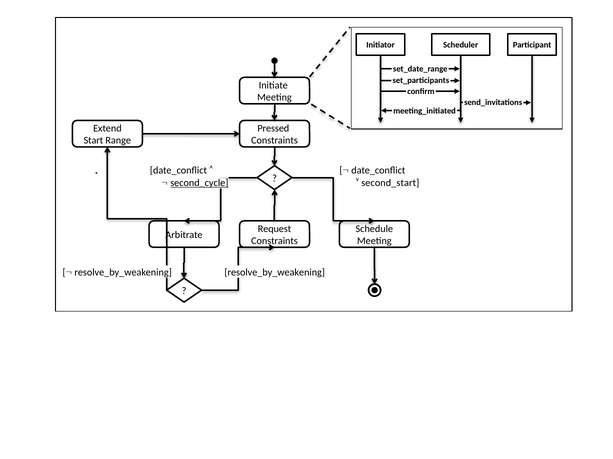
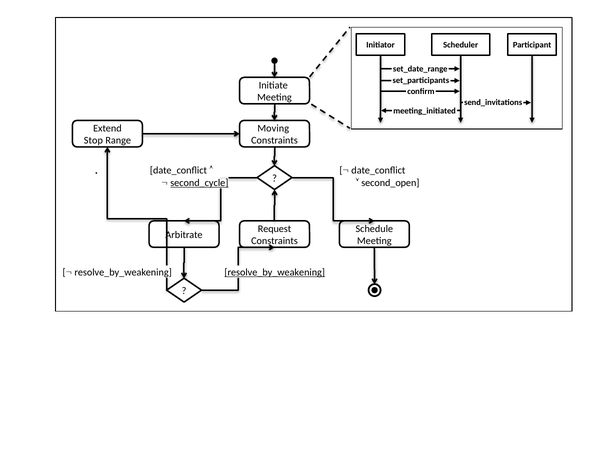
Pressed: Pressed -> Moving (273, 128)
Start: Start -> Stop (93, 141)
second_start: second_start -> second_open (390, 183)
resolve_by_weakening underline: none -> present (275, 273)
